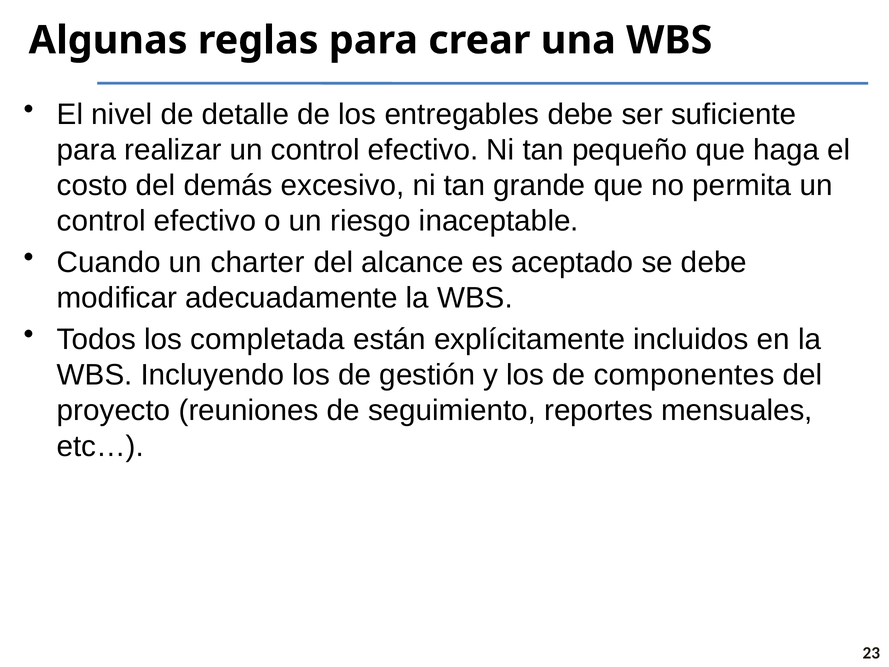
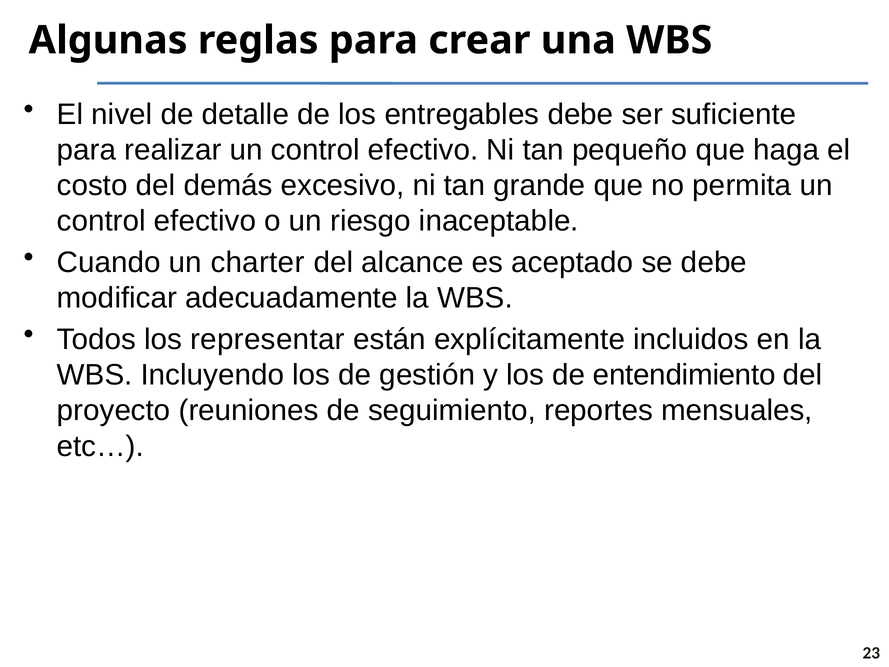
completada: completada -> representar (267, 339)
componentes: componentes -> entendimiento (684, 375)
